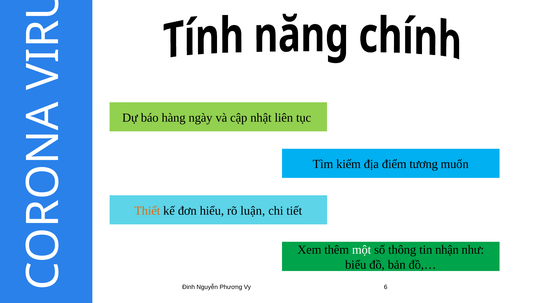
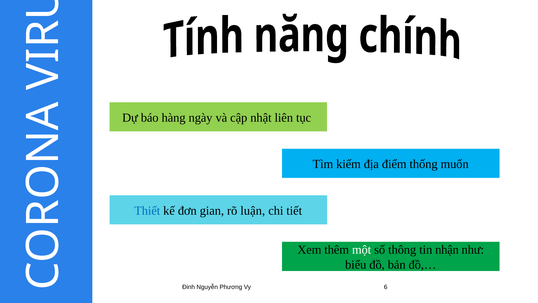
tương: tương -> thống (424, 164)
Thiết colour: orange -> blue (147, 210)
hiểu: hiểu -> gian (212, 210)
